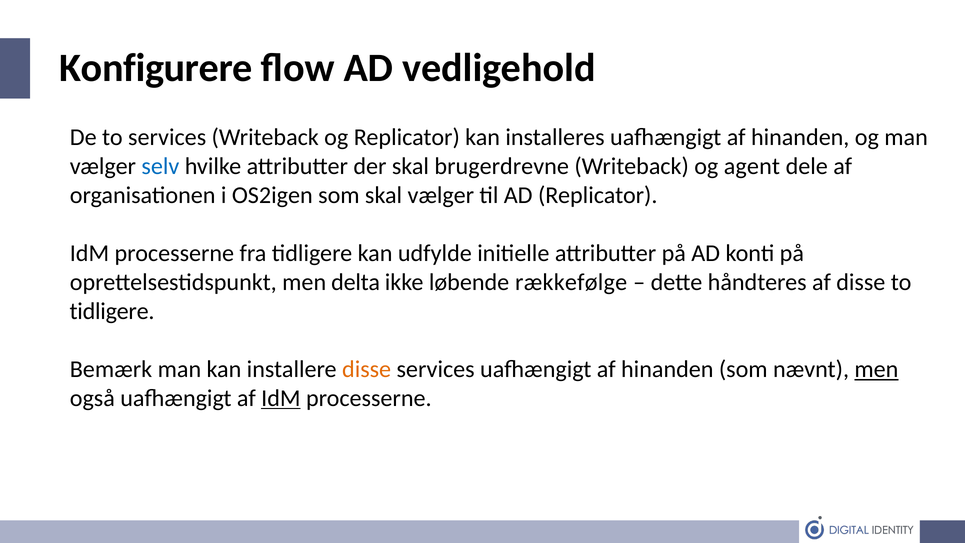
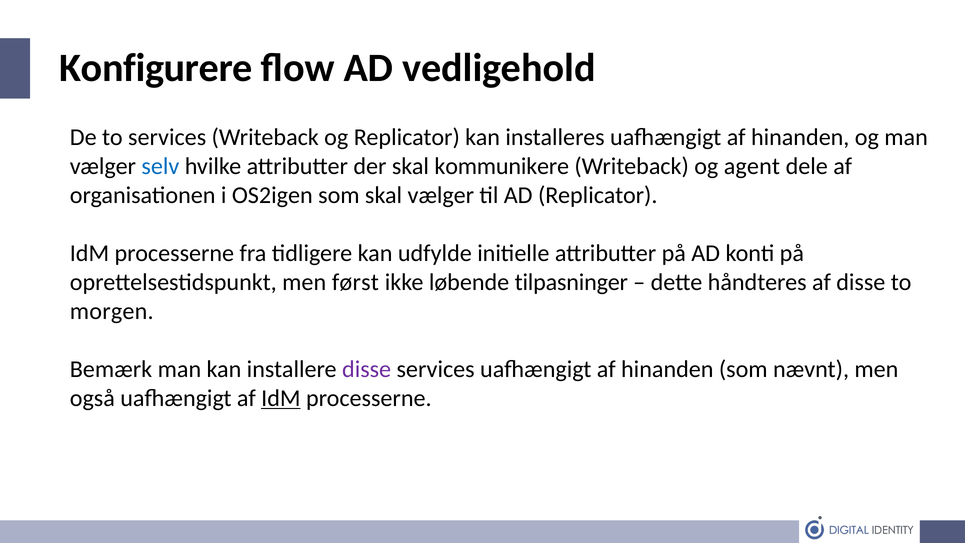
brugerdrevne: brugerdrevne -> kommunikere (502, 166)
delta: delta -> først (355, 282)
rækkefølge: rækkefølge -> tilpasninger (571, 282)
tidligere: tidligere -> morgen (112, 311)
disse colour: orange -> purple (367, 369)
men underline: present -> none (876, 369)
